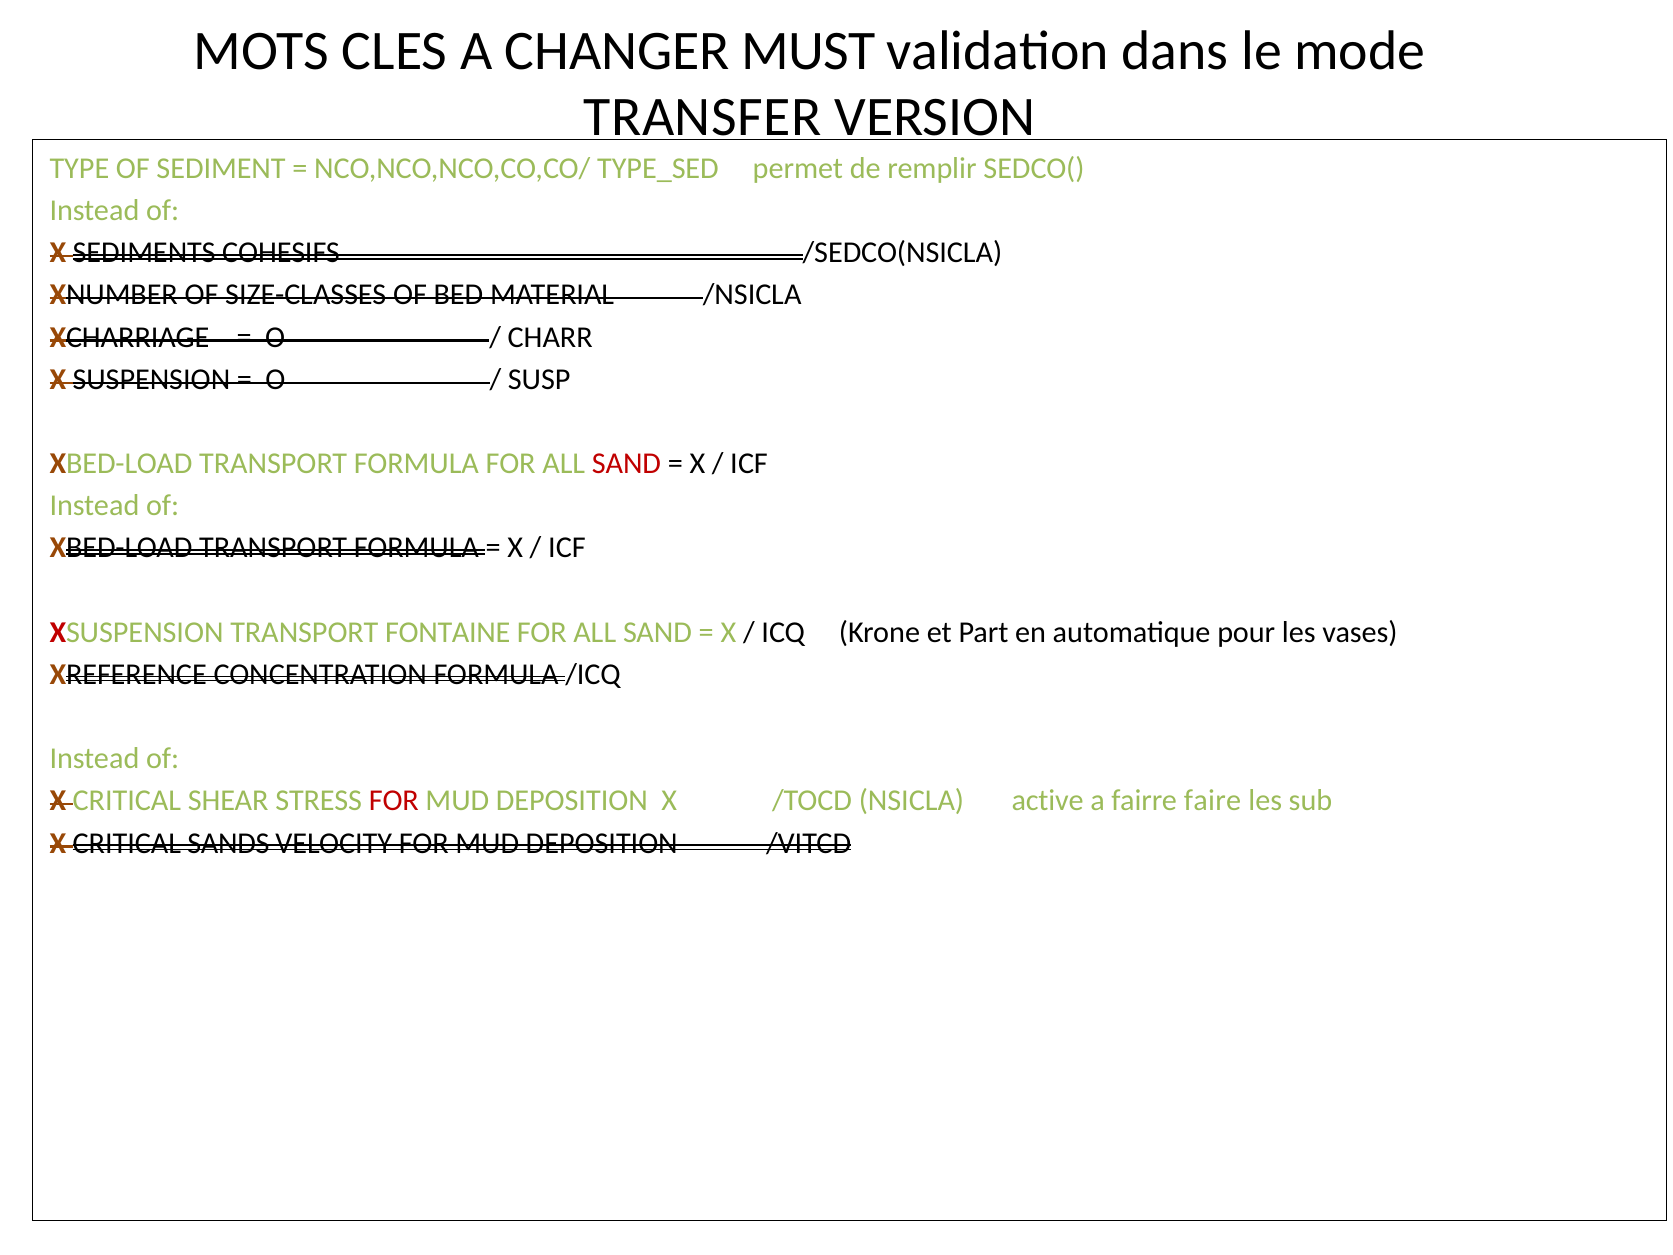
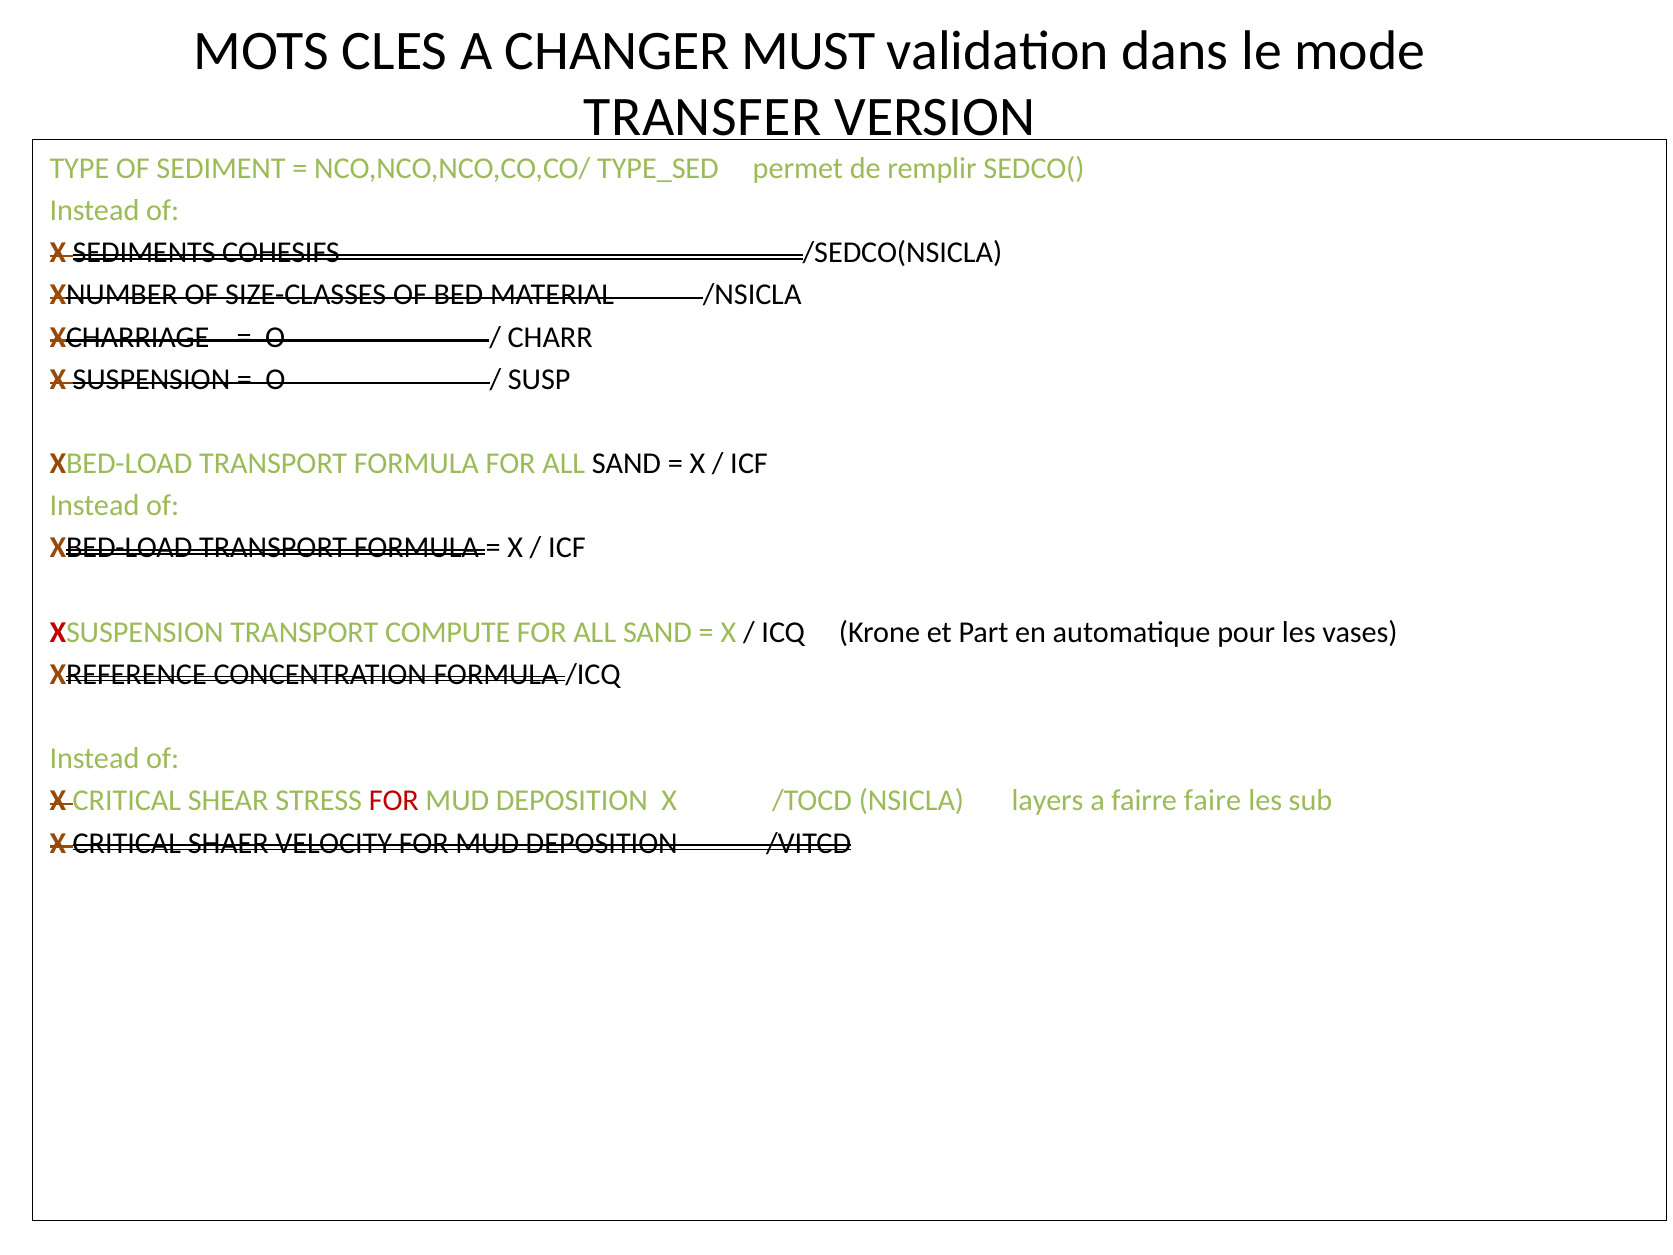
SAND colour: red -> black (626, 463)
FONTAINE: FONTAINE -> COMPUTE (448, 632)
active: active -> layers (1048, 801)
SANDS: SANDS -> SHAER (228, 843)
